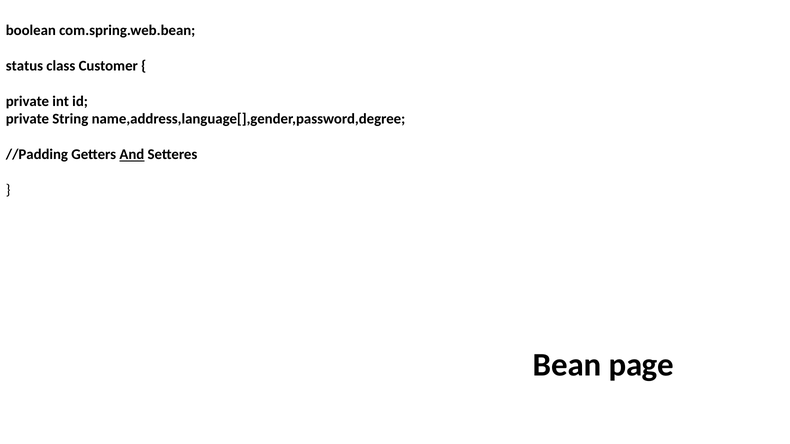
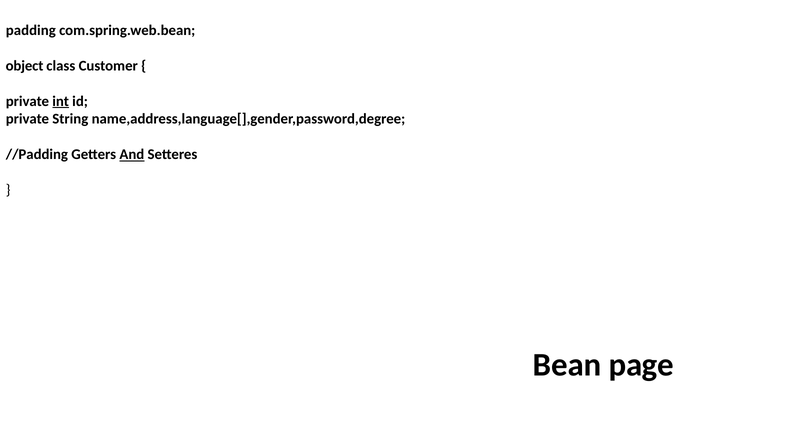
boolean: boolean -> padding (31, 30)
status: status -> object (25, 66)
int underline: none -> present (61, 101)
